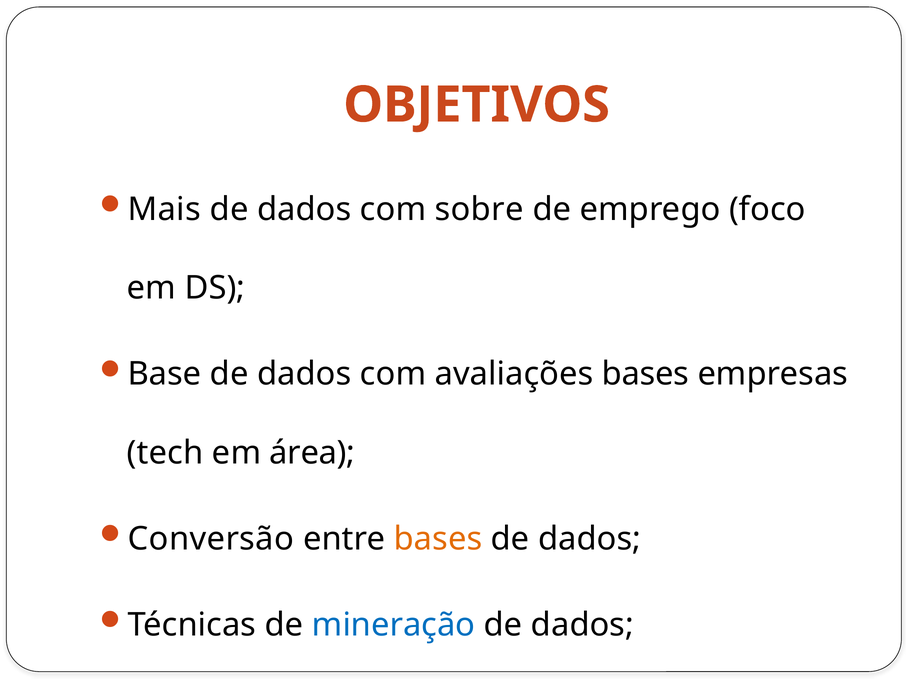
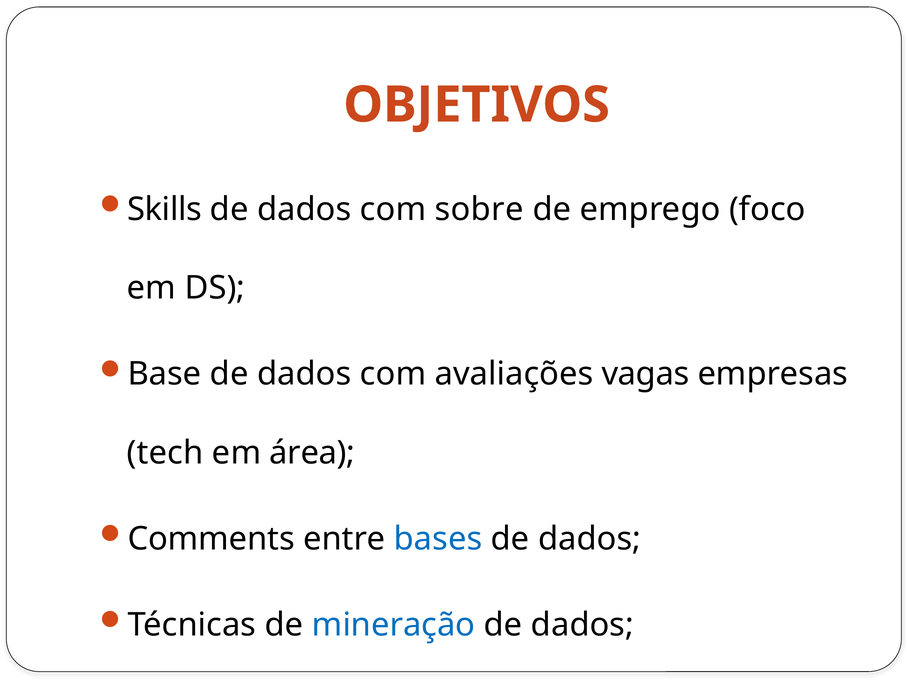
Mais: Mais -> Skills (165, 210)
avaliações bases: bases -> vagas (646, 374)
Conversão: Conversão -> Comments (211, 539)
bases colour: orange -> blue (438, 539)
